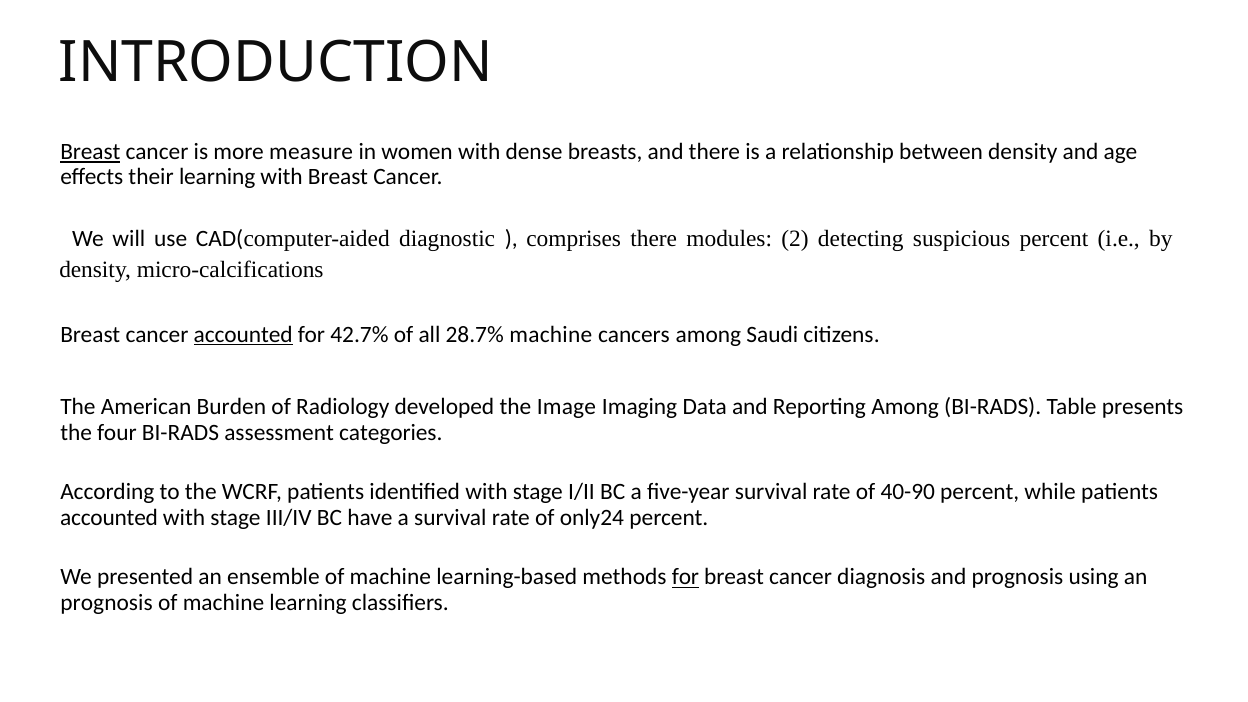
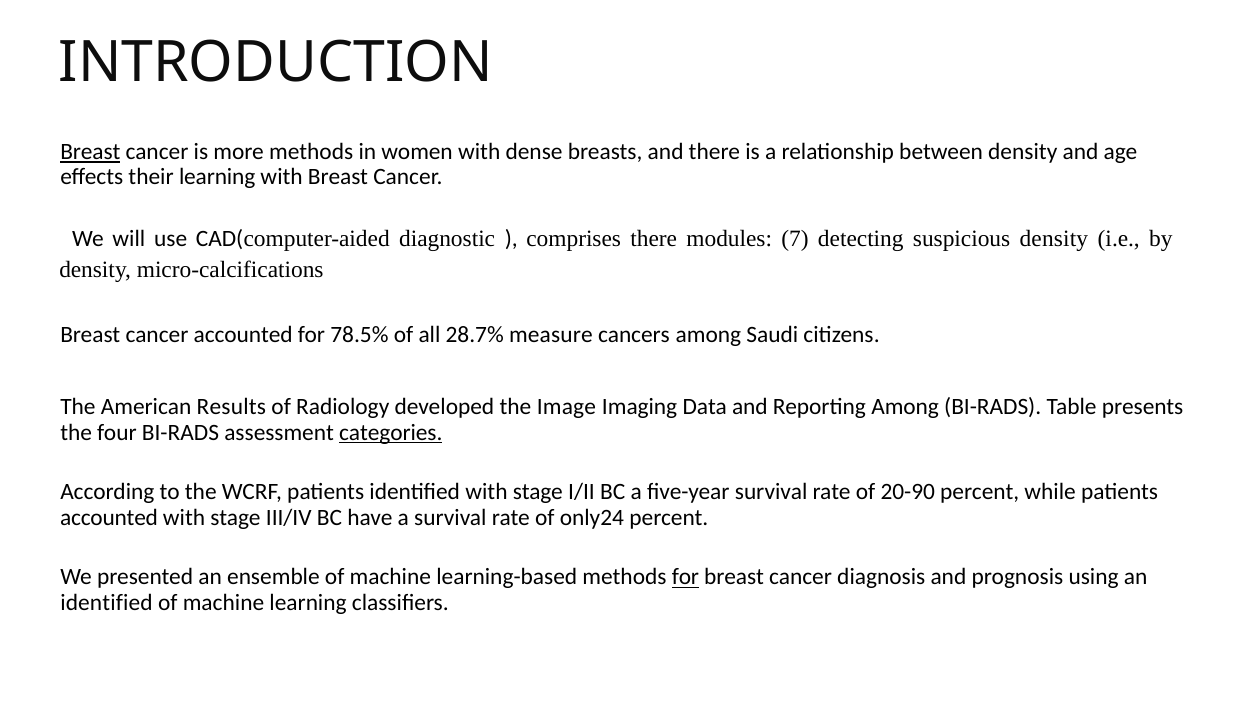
more measure: measure -> methods (311, 152)
modules 2: 2 -> 7 (795, 239)
suspicious percent: percent -> density (1054, 239)
accounted underline: present -> none (243, 335)
42.7%: 42.7% -> 78.5% (359, 335)
28.7% machine: machine -> measure (551, 335)
Burden: Burden -> Results (231, 407)
categories underline: none -> present (391, 432)
40-90: 40-90 -> 20-90 (908, 492)
prognosis: prognosis -> identified (106, 602)
